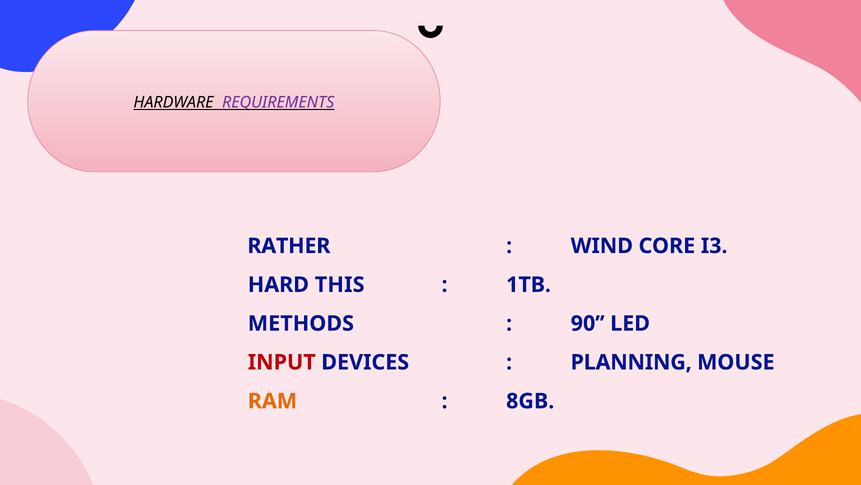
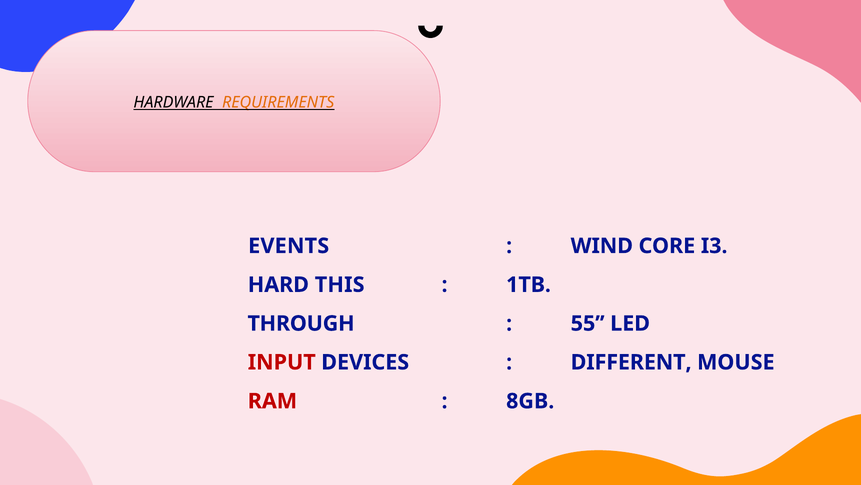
REQUIREMENTS colour: purple -> orange (278, 102)
RATHER: RATHER -> EVENTS (289, 246)
METHODS: METHODS -> THROUGH (301, 323)
90: 90 -> 55 (588, 323)
PLANNING: PLANNING -> DIFFERENT (631, 362)
RAM colour: orange -> red (272, 401)
